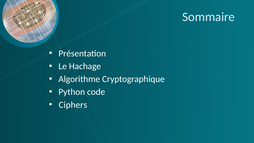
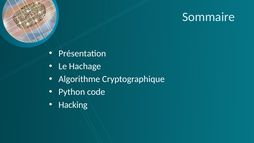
Ciphers: Ciphers -> Hacking (73, 105)
